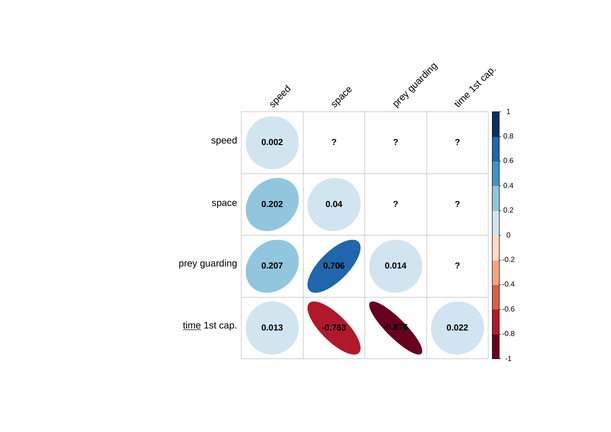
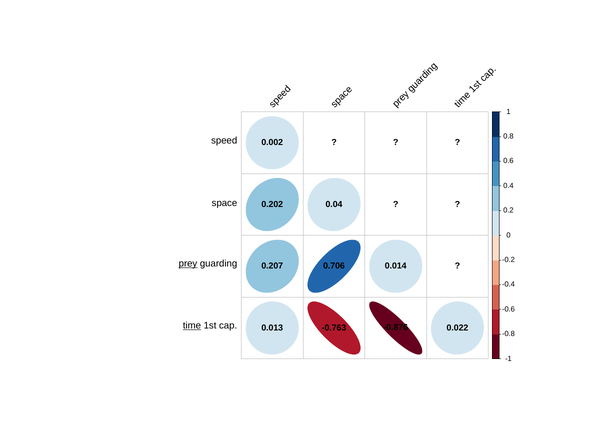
prey underline: none -> present (188, 264)
